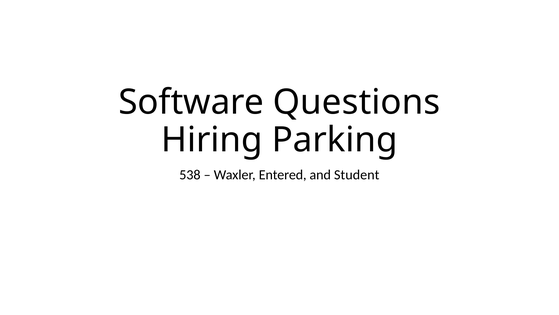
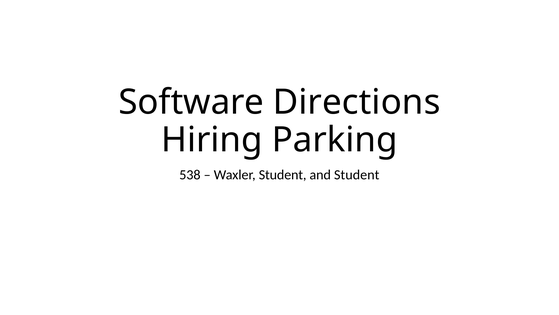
Questions: Questions -> Directions (357, 102)
Waxler Entered: Entered -> Student (283, 175)
